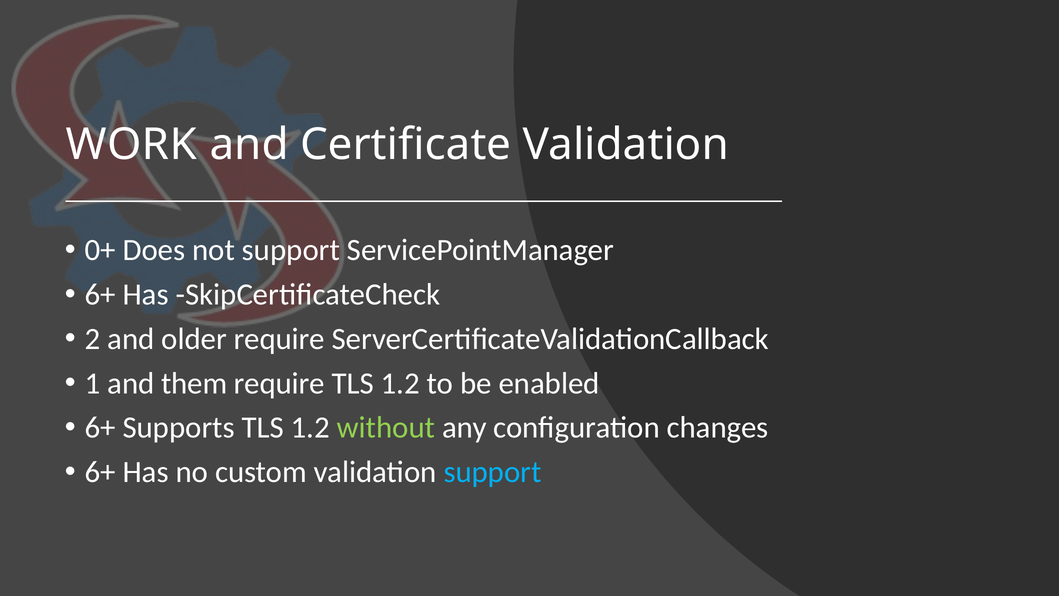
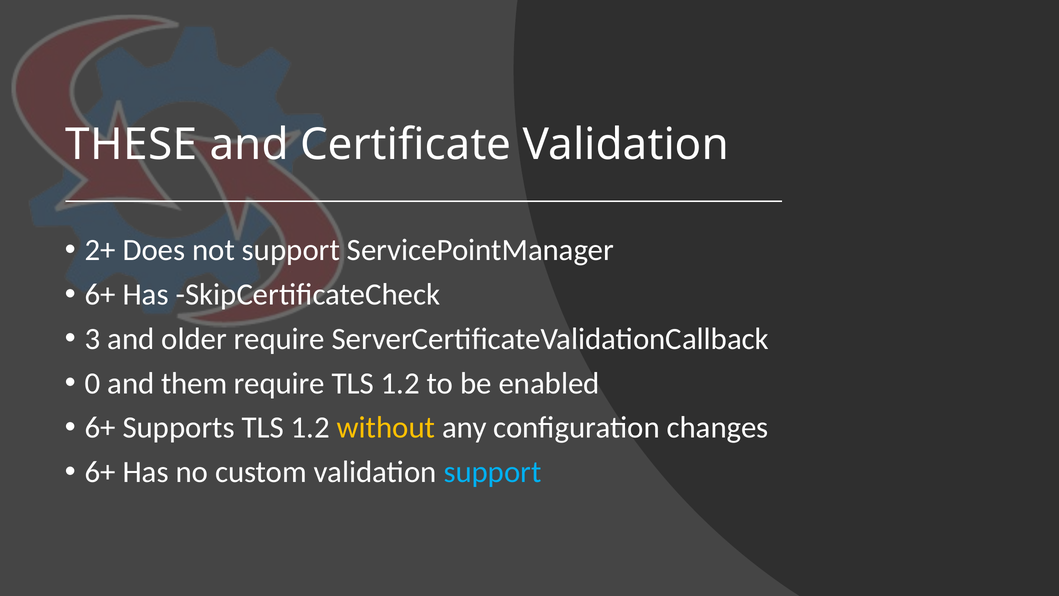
WORK: WORK -> THESE (131, 145)
0+: 0+ -> 2+ (100, 250)
2: 2 -> 3 (93, 339)
1: 1 -> 0 (93, 383)
without colour: light green -> yellow (386, 427)
